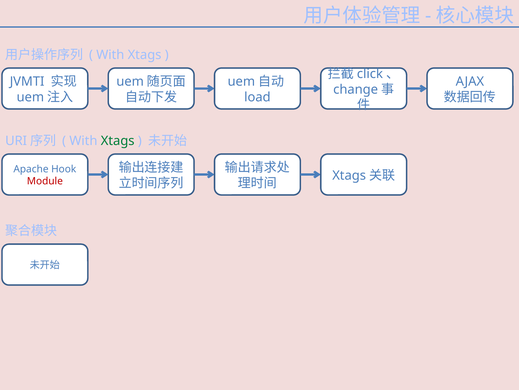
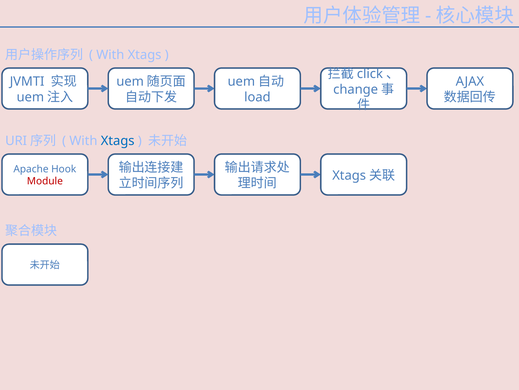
Xtags colour: green -> blue (118, 141)
